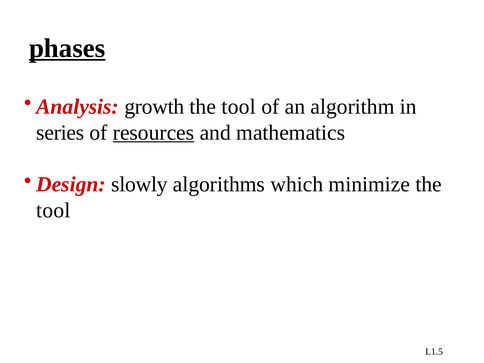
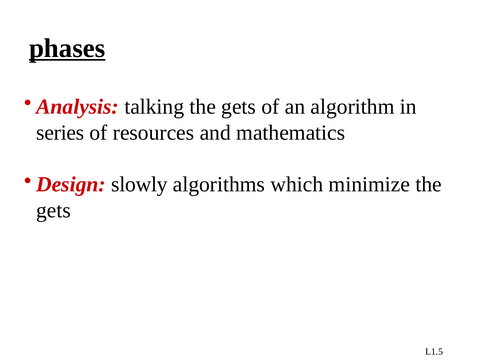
growth: growth -> talking (154, 107)
tool: tool -> gets (239, 107)
resources underline: present -> none (154, 132)
tool: tool -> gets (54, 210)
